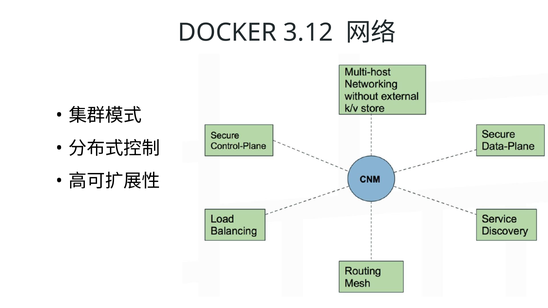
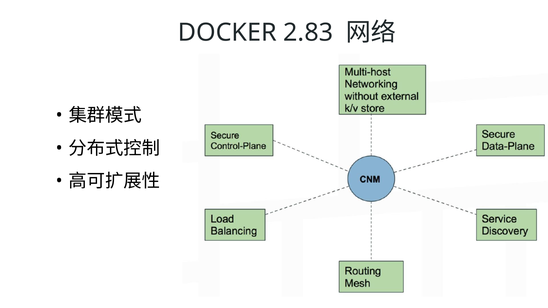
3.12: 3.12 -> 2.83 (308, 33)
